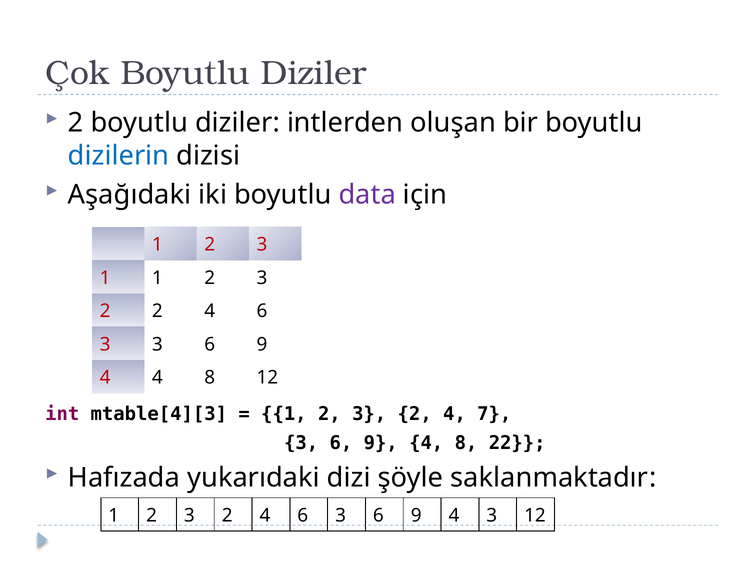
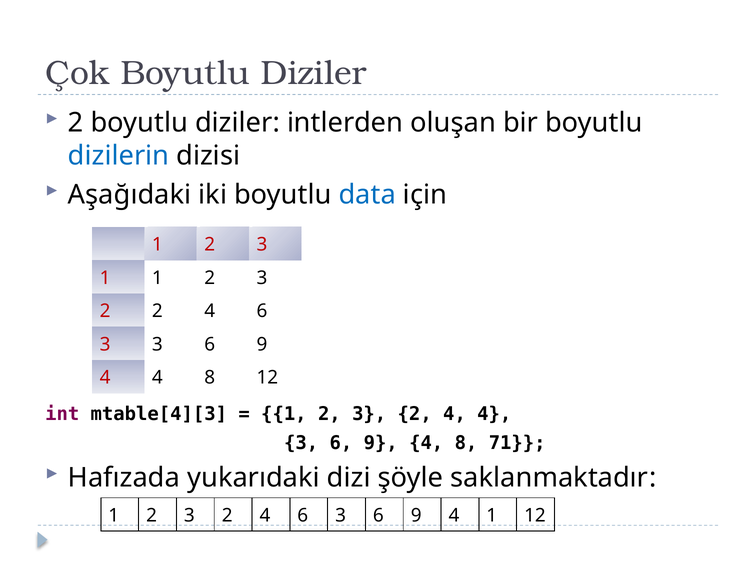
data colour: purple -> blue (367, 195)
2 4 7: 7 -> 4 (494, 414)
22: 22 -> 71 (517, 443)
4 3: 3 -> 1 (492, 515)
